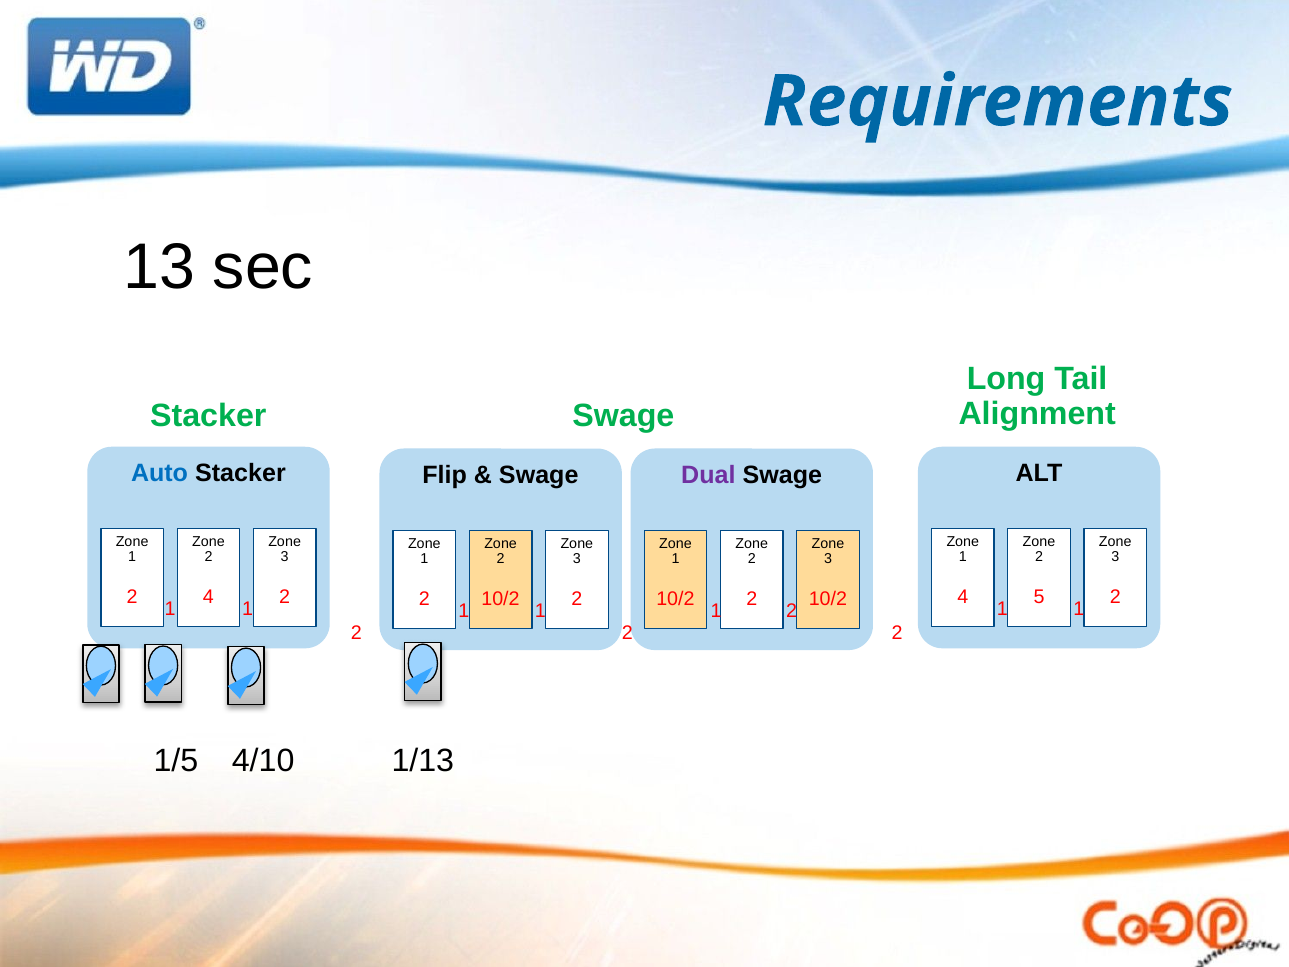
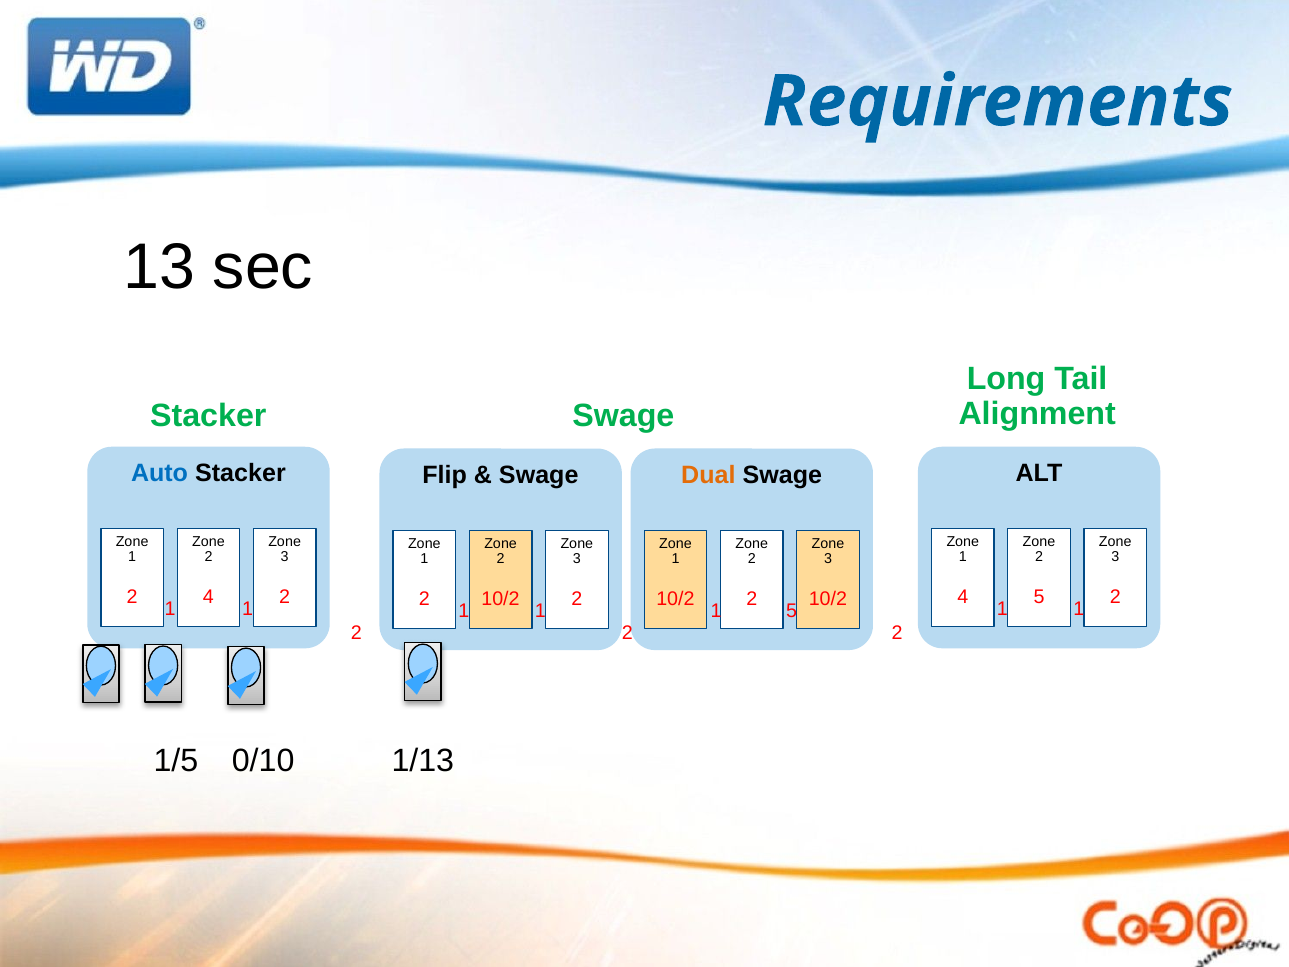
Dual colour: purple -> orange (708, 475)
2: 2 -> 5 (792, 611)
4/10: 4/10 -> 0/10 (263, 761)
